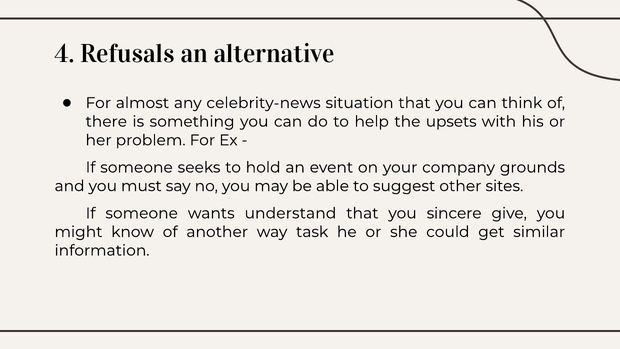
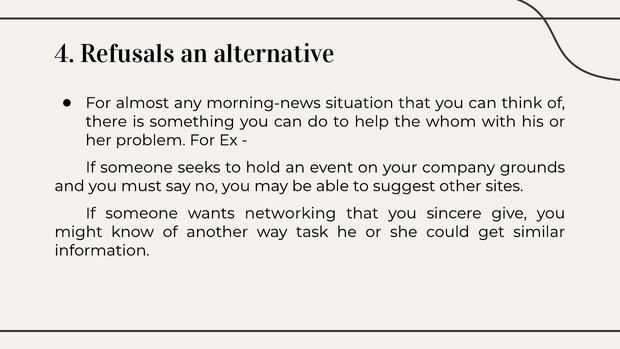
celebrity-news: celebrity-news -> morning-news (264, 103)
upsets: upsets -> whom (451, 121)
understand: understand -> networking (290, 213)
